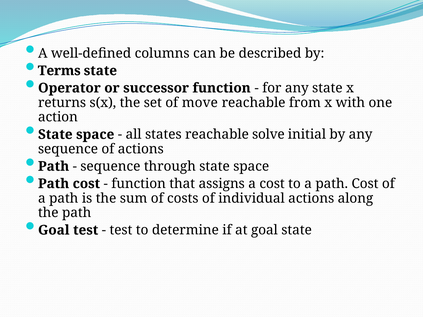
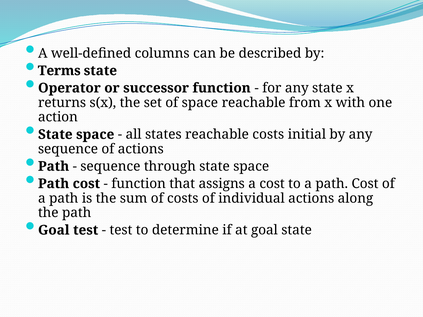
of move: move -> space (200, 103)
reachable solve: solve -> costs (268, 135)
